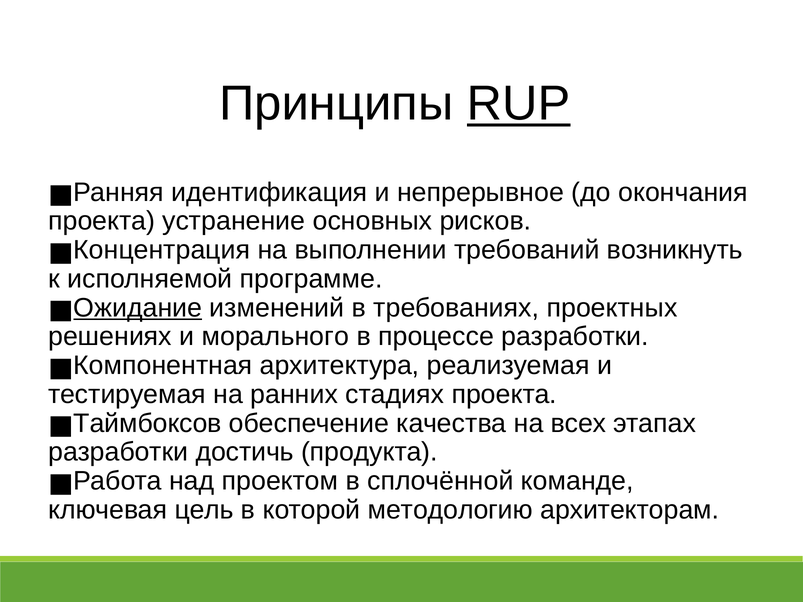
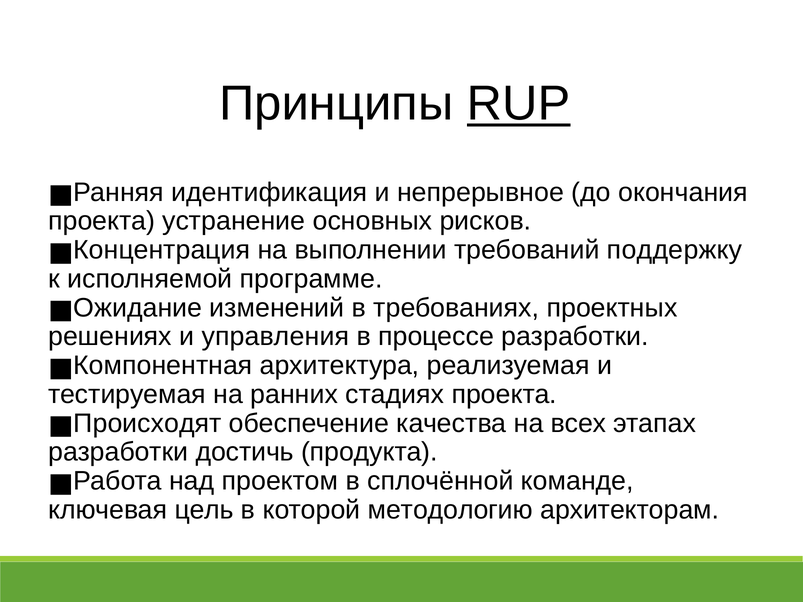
возникнуть: возникнуть -> поддержку (675, 250)
Ожидание underline: present -> none (138, 308)
морального: морального -> управления (275, 337)
Таймбоксов: Таймбоксов -> Происходят (147, 423)
